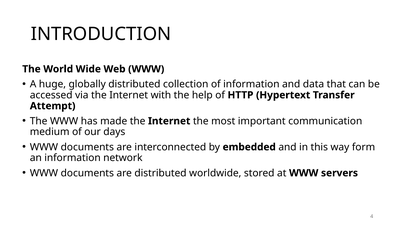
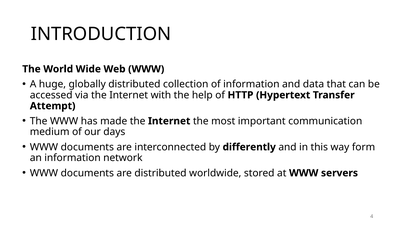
embedded: embedded -> differently (249, 147)
